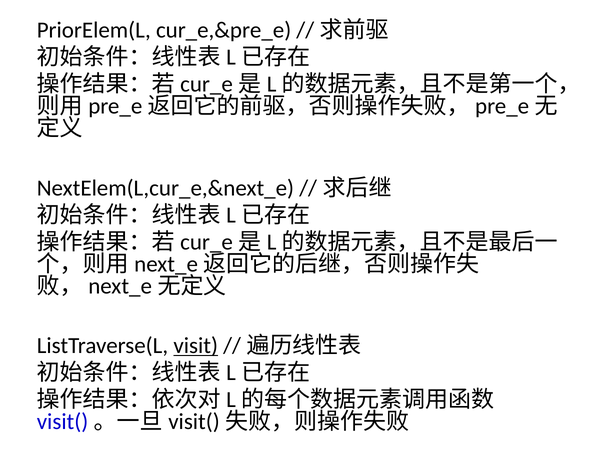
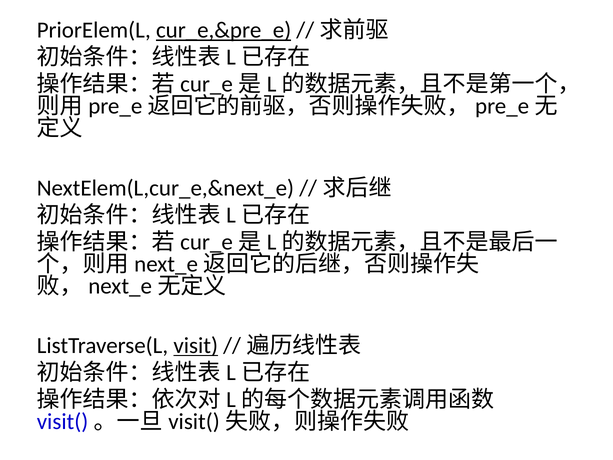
cur_e,&pre_e underline: none -> present (224, 30)
